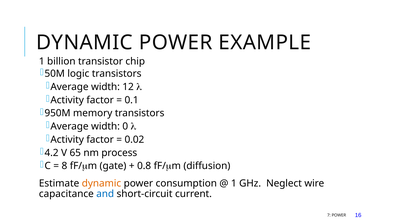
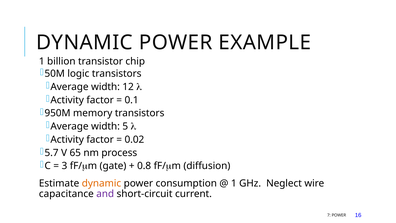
0: 0 -> 5 (125, 126)
4.2: 4.2 -> 5.7 (52, 153)
8: 8 -> 3 (64, 166)
and colour: blue -> purple (105, 194)
